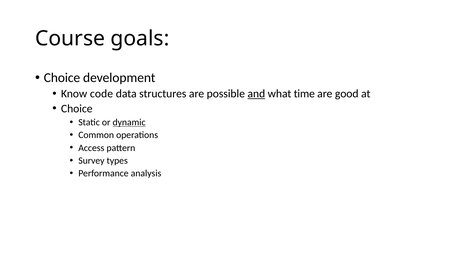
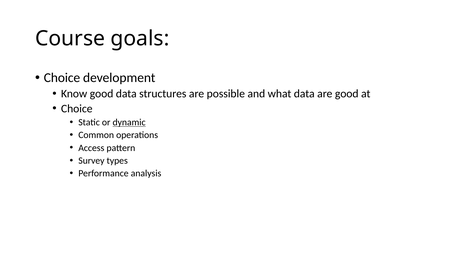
Know code: code -> good (102, 94)
and underline: present -> none (256, 94)
what time: time -> data (304, 94)
